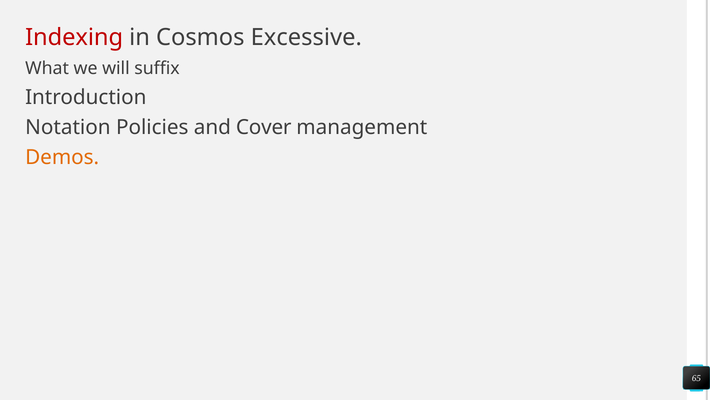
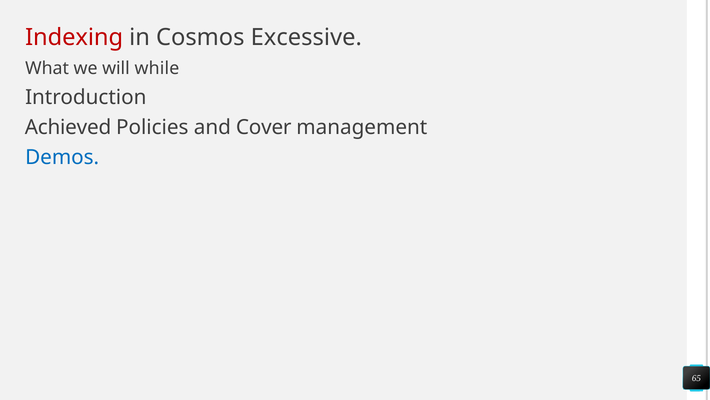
suffix: suffix -> while (157, 68)
Notation: Notation -> Achieved (68, 127)
Demos colour: orange -> blue (62, 157)
